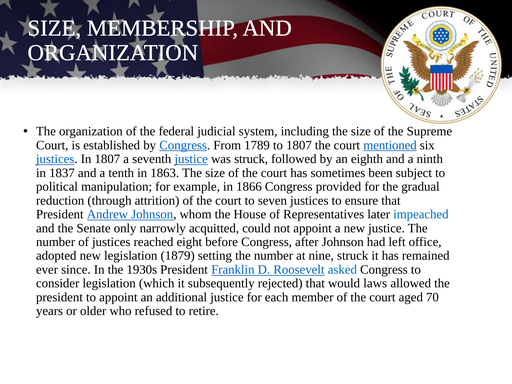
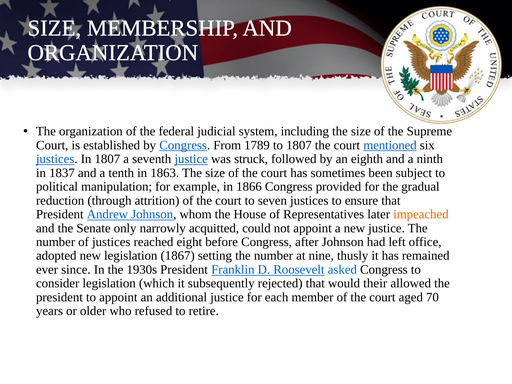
impeached colour: blue -> orange (421, 214)
1879: 1879 -> 1867 (178, 256)
nine struck: struck -> thusly (353, 256)
laws: laws -> their (375, 283)
